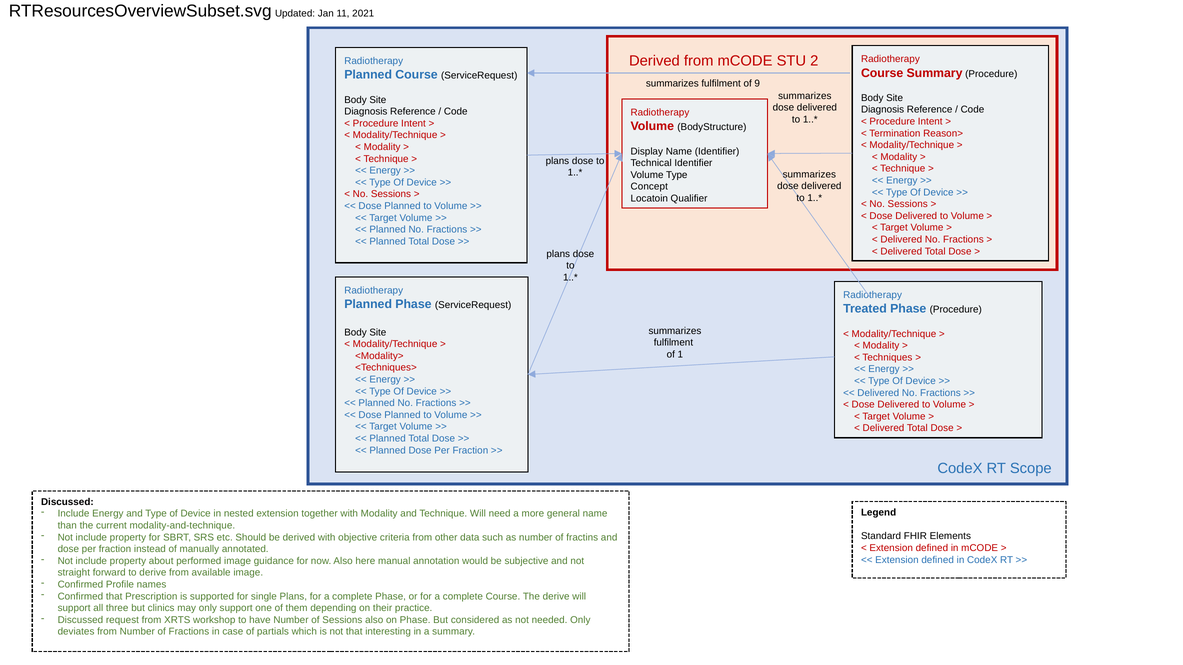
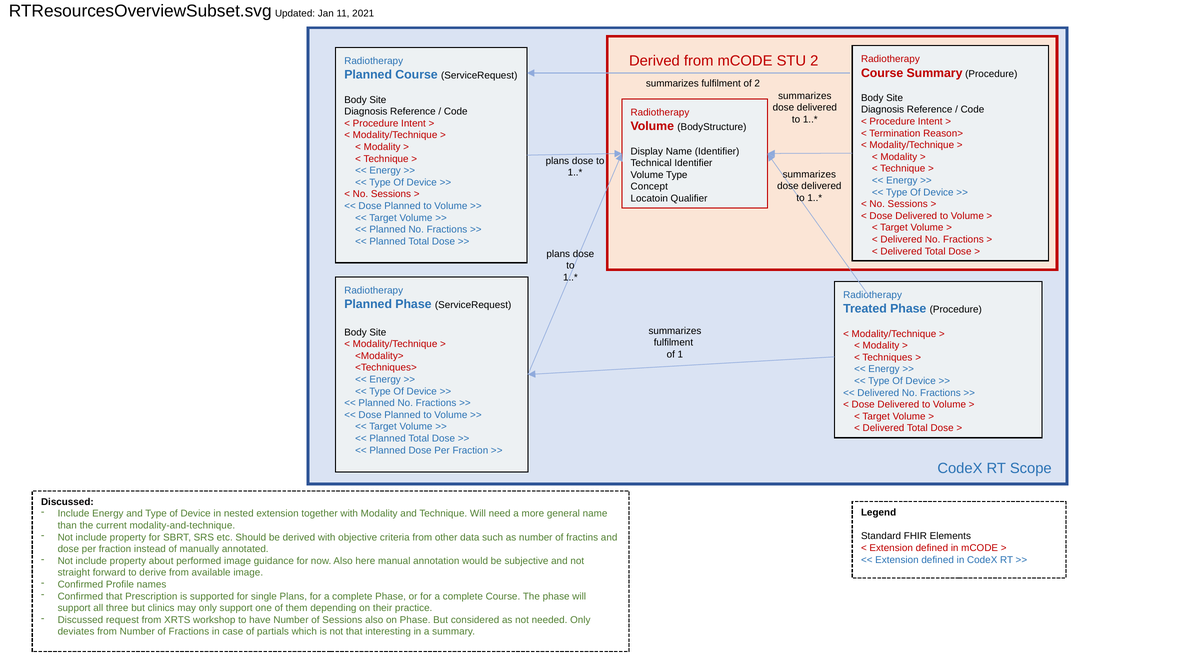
of 9: 9 -> 2 (757, 84)
The derive: derive -> phase (556, 597)
